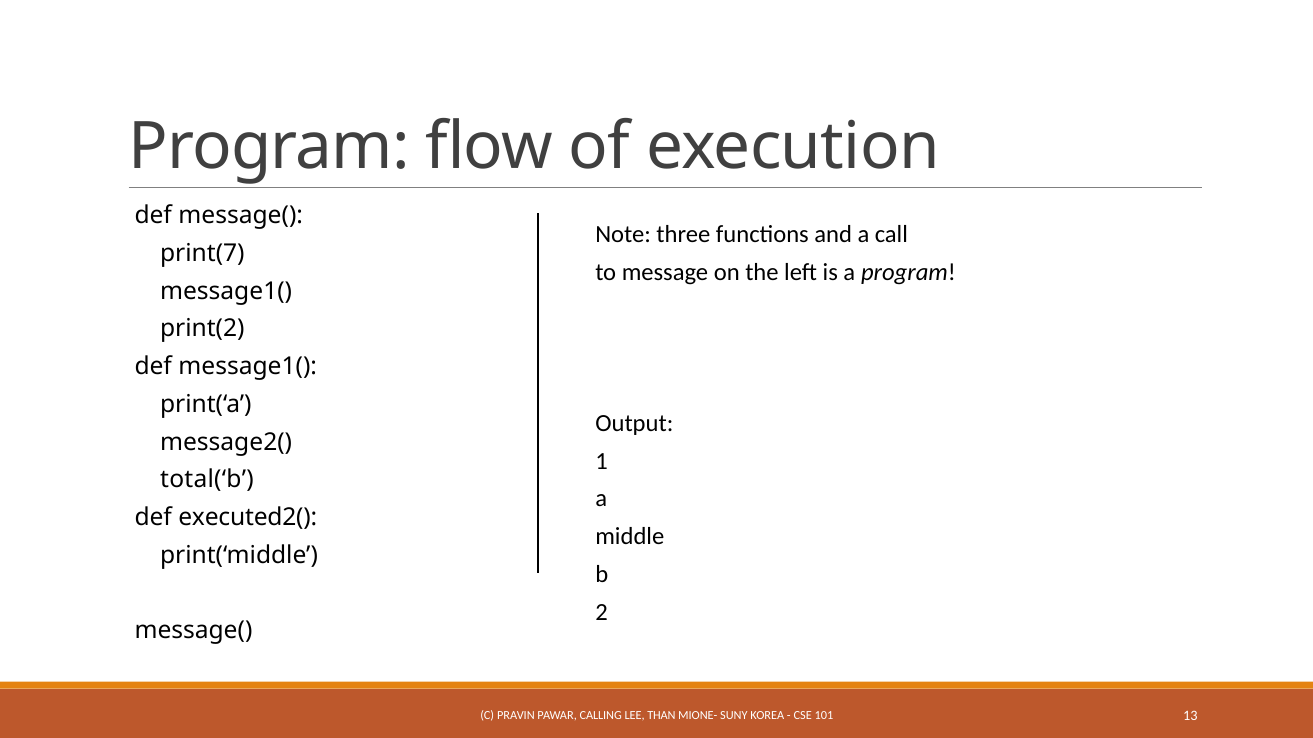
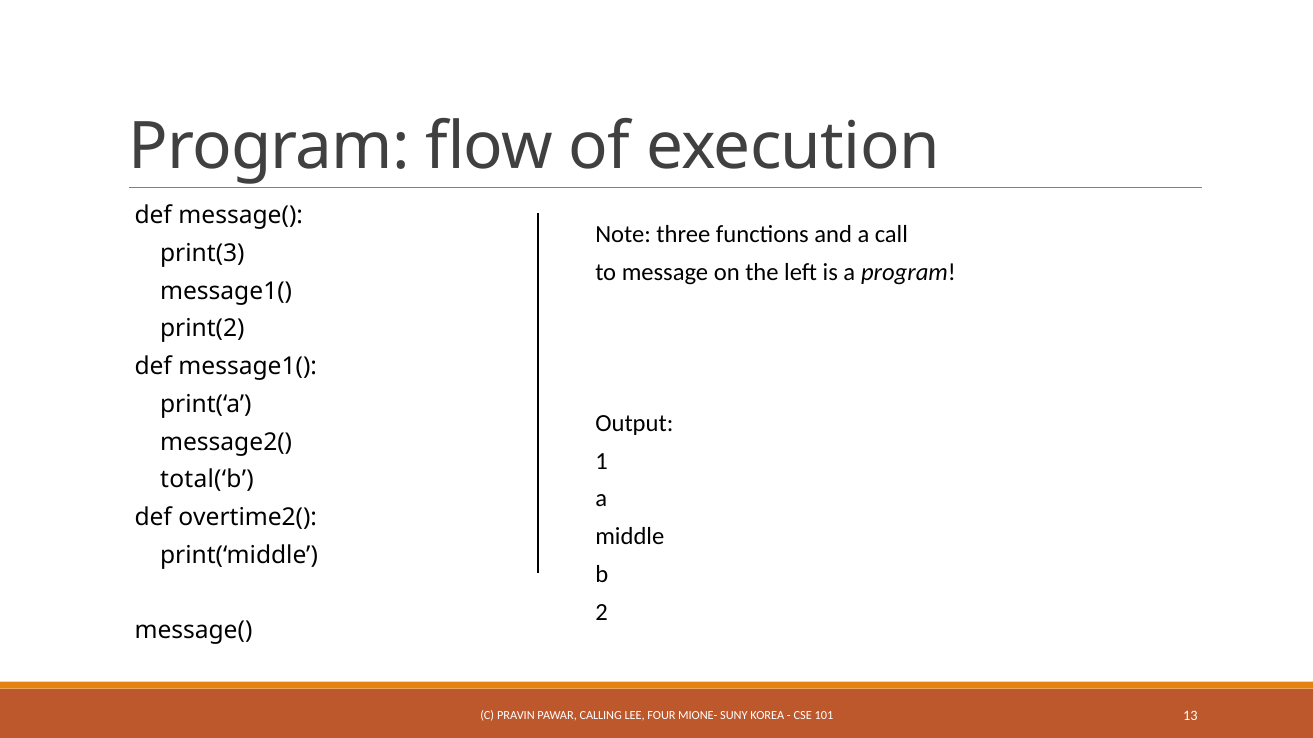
print(7: print(7 -> print(3 (202, 254)
executed2(: executed2( -> overtime2( (248, 518)
THAN: THAN -> FOUR (661, 716)
